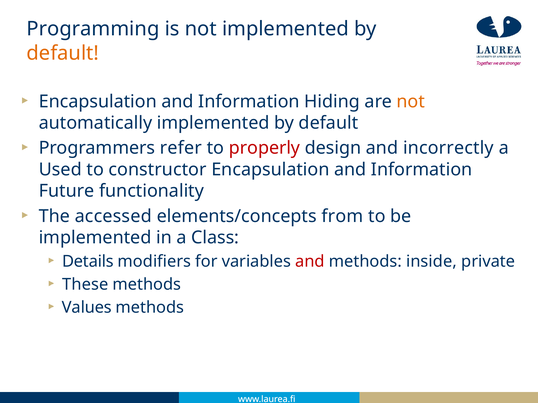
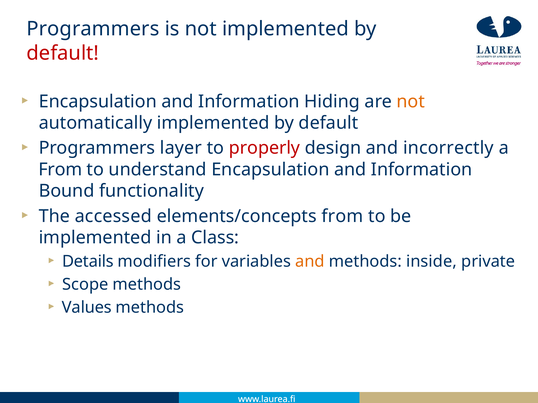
Programming: Programming -> Programmers (93, 29)
default colour: orange -> red (63, 53)
refer: refer -> layer (181, 148)
Used: Used -> From (60, 170)
constructor: constructor -> understand (158, 170)
Future: Future -> Bound (67, 191)
and colour: red -> orange (310, 262)
These: These -> Scope (85, 285)
